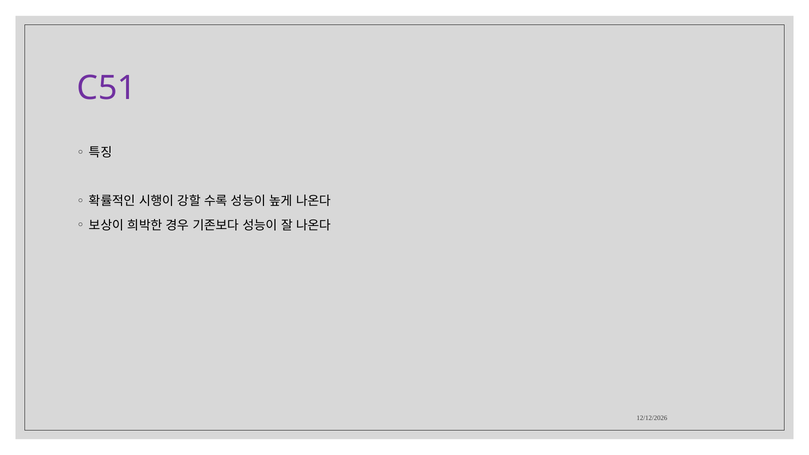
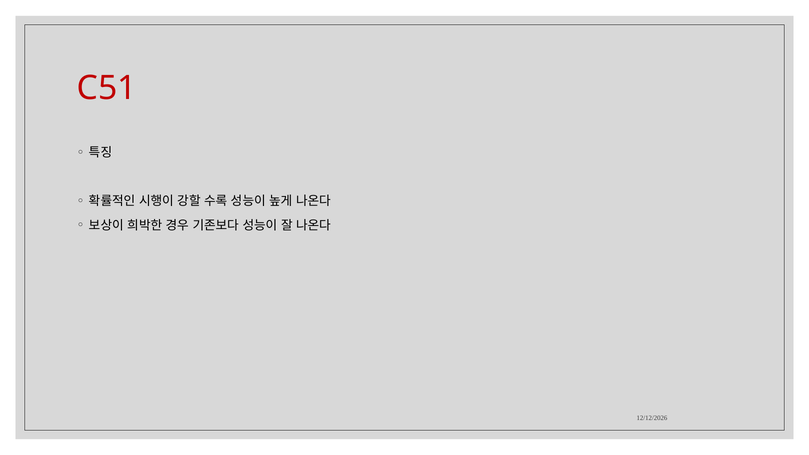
C51 colour: purple -> red (107, 88)
